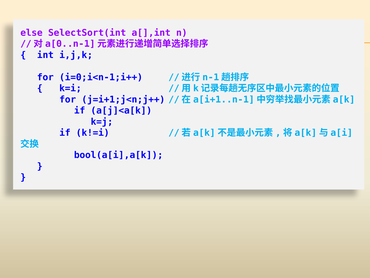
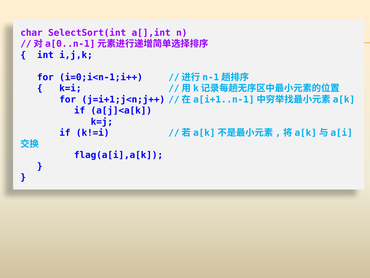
else: else -> char (31, 33)
bool(a[i],a[k: bool(a[i],a[k -> flag(a[i],a[k (119, 155)
